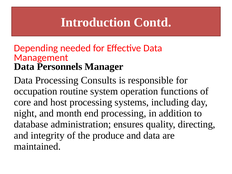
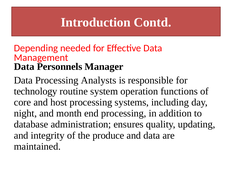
Consults: Consults -> Analysts (99, 80)
occupation: occupation -> technology (36, 91)
directing: directing -> updating (197, 124)
